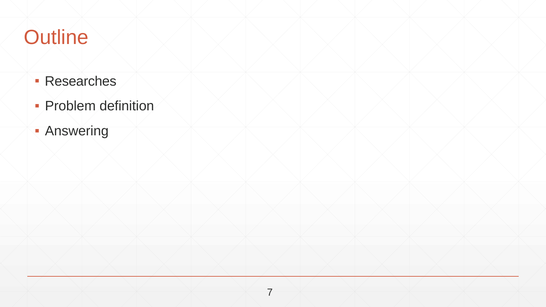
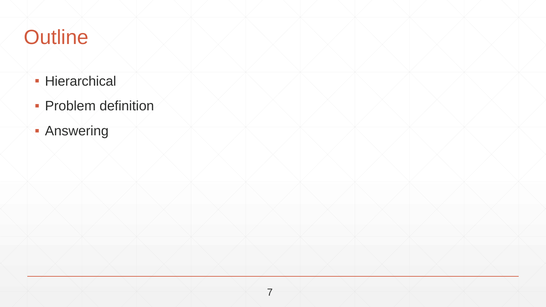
Researches: Researches -> Hierarchical (81, 81)
